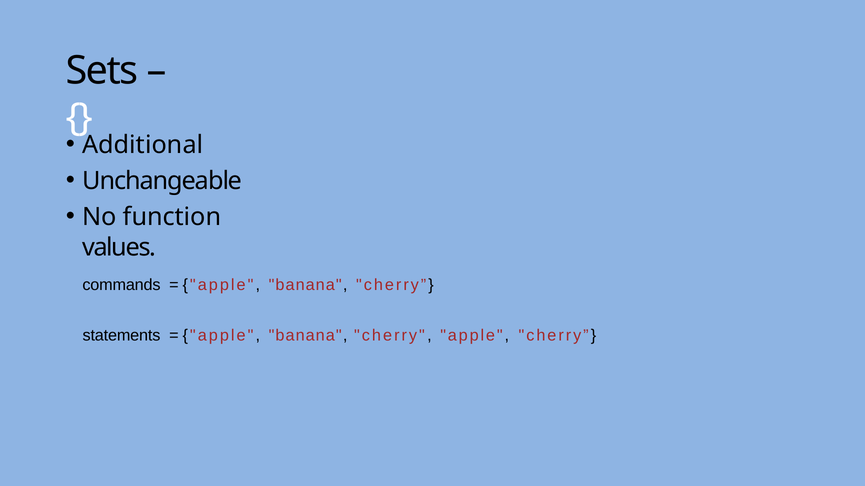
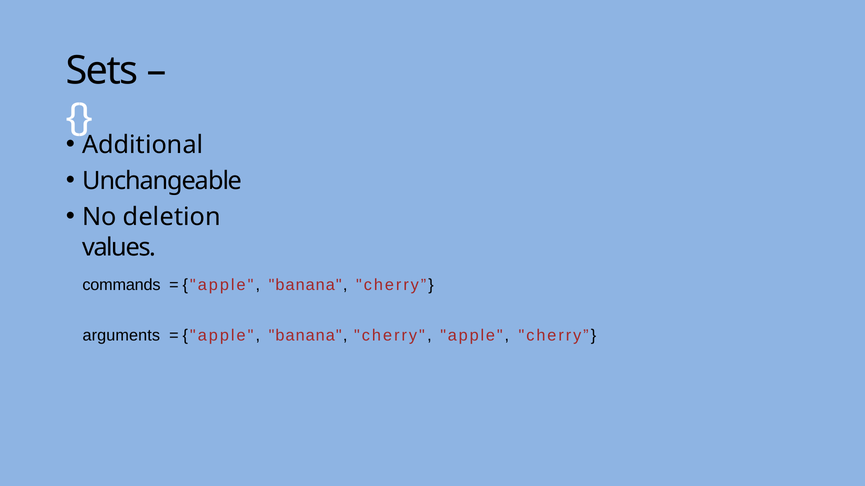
function: function -> deletion (172, 217)
statements: statements -> arguments (121, 336)
